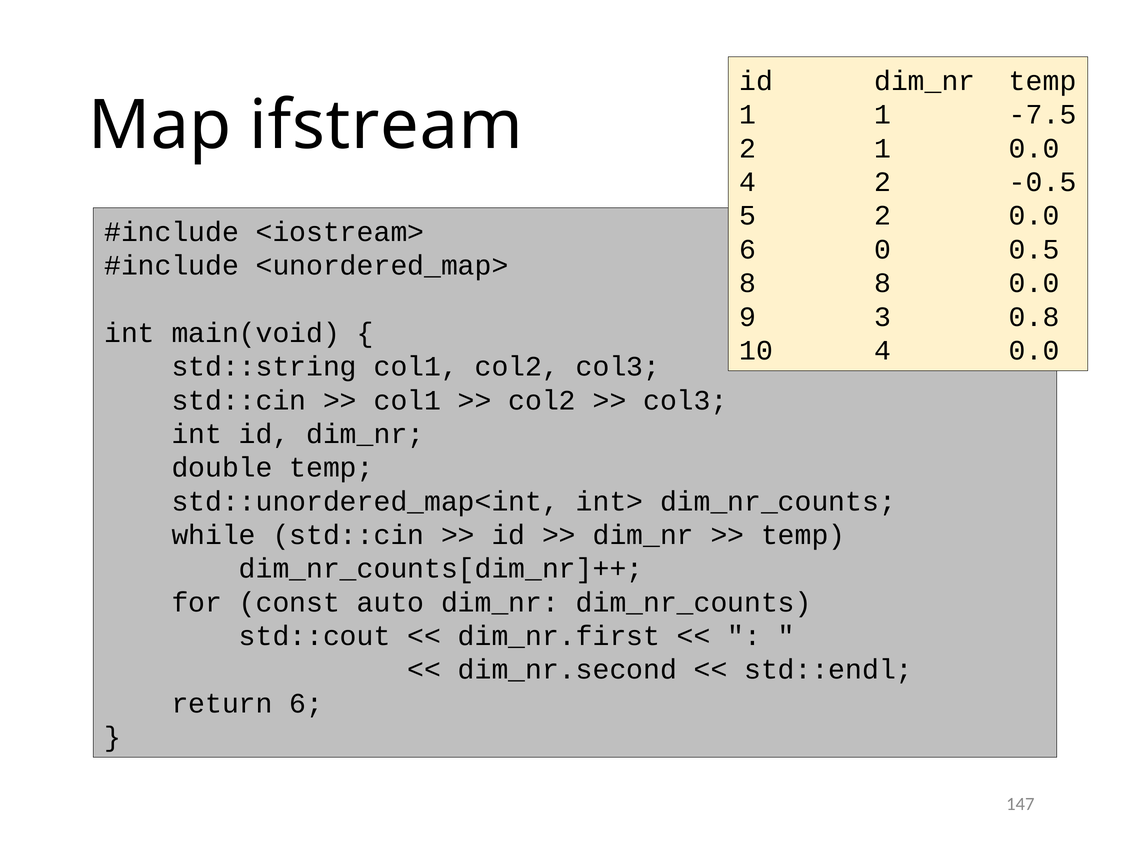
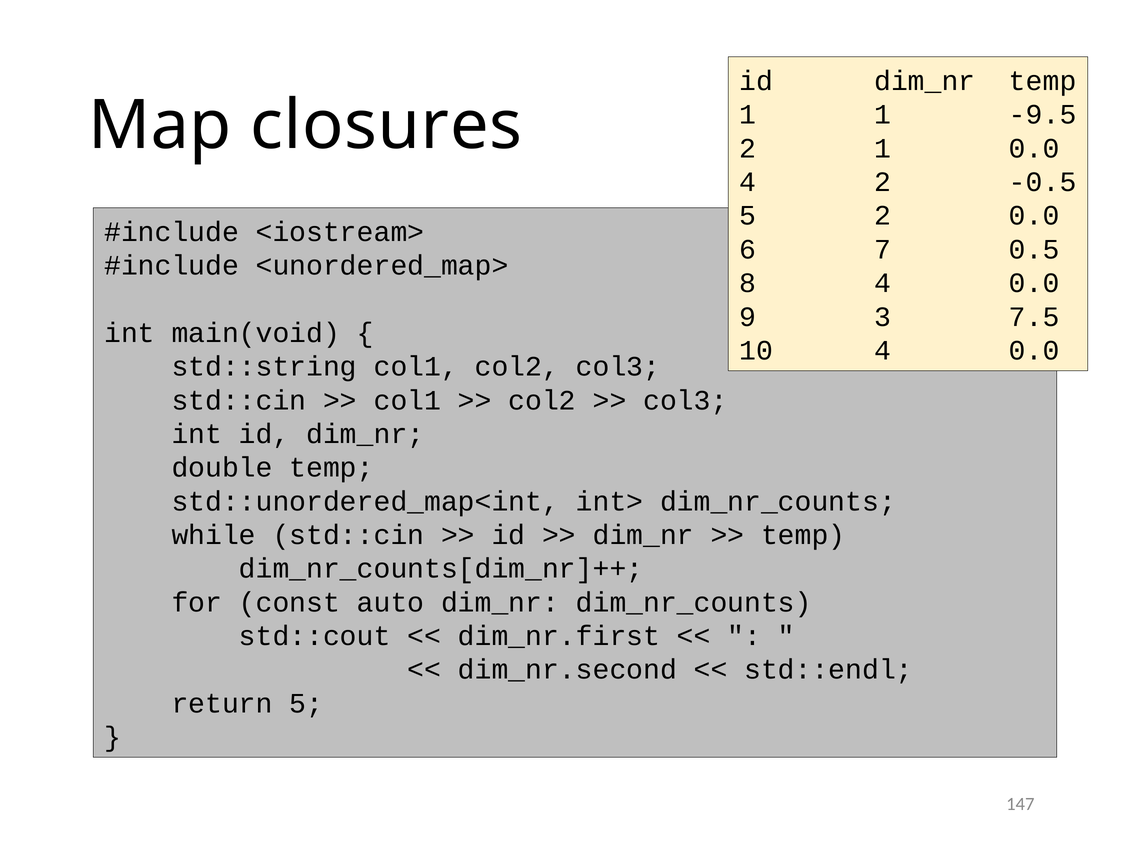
-7.5: -7.5 -> -9.5 (1043, 115)
ifstream: ifstream -> closures (386, 126)
0: 0 -> 7 (883, 249)
8 8: 8 -> 4 (883, 283)
0.8: 0.8 -> 7.5 (1034, 317)
return 6: 6 -> 5 (306, 704)
